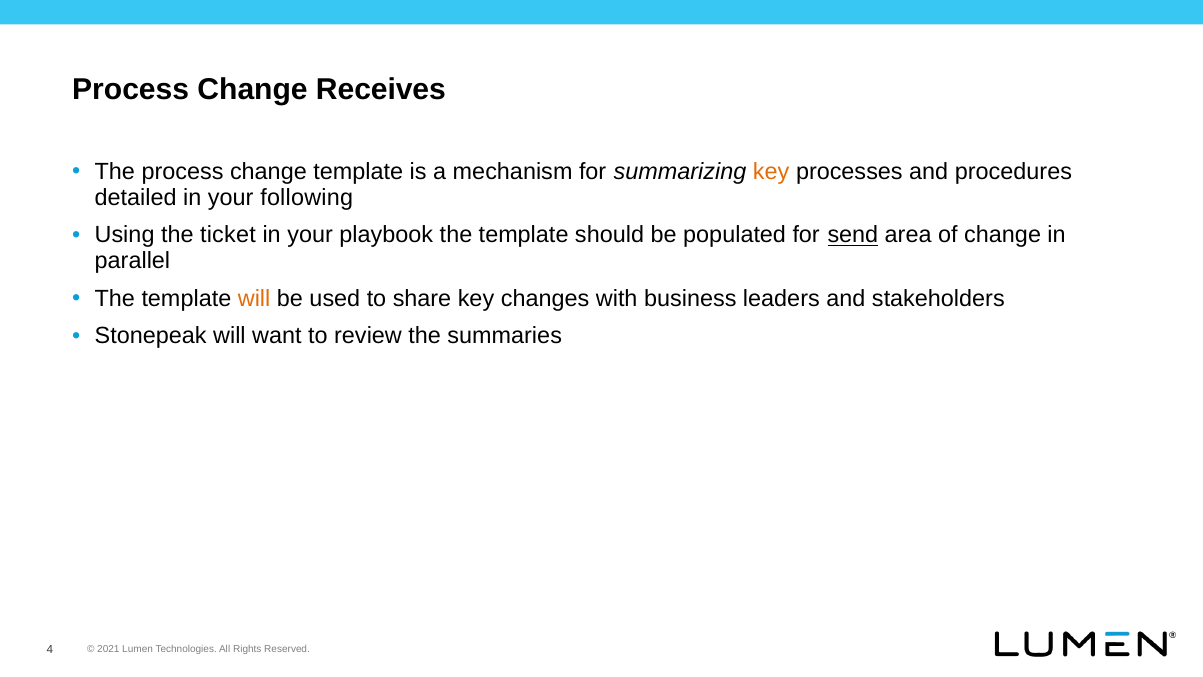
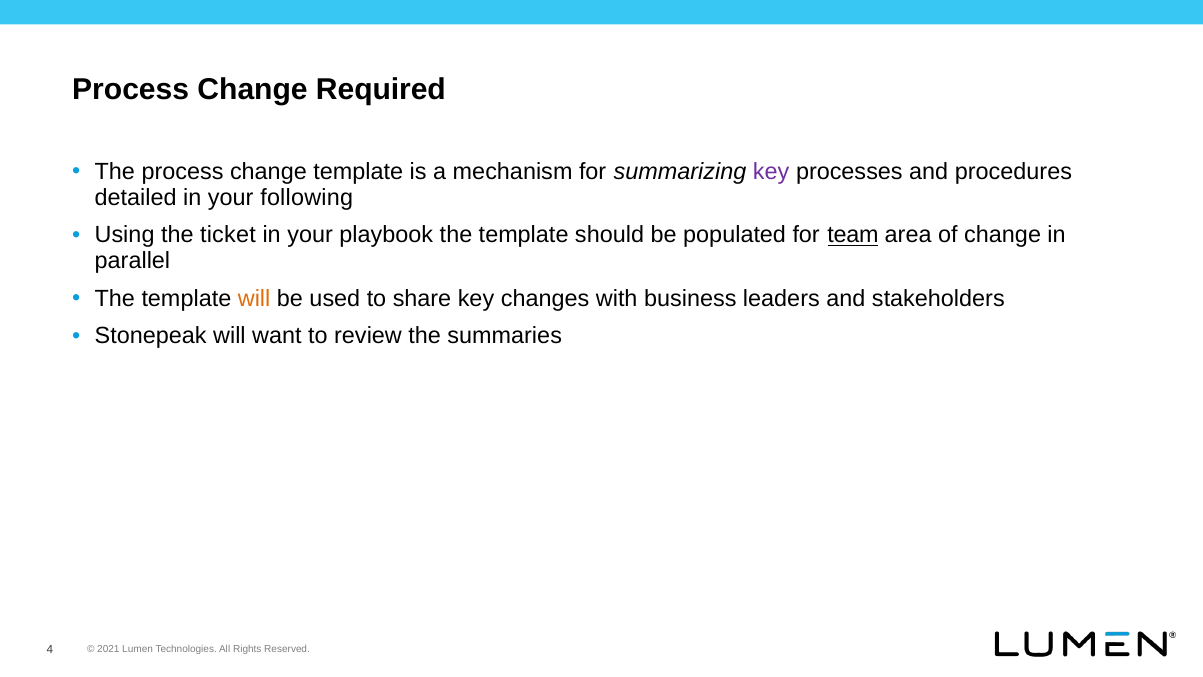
Receives: Receives -> Required (381, 89)
key colour: orange -> purple (771, 172)
send: send -> team (853, 235)
